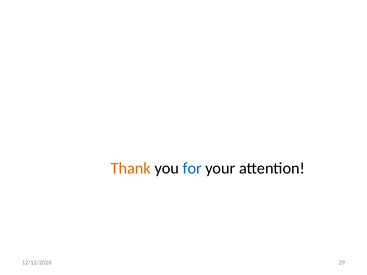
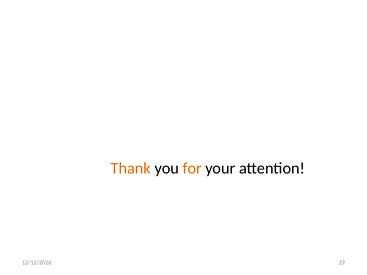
for colour: blue -> orange (192, 168)
